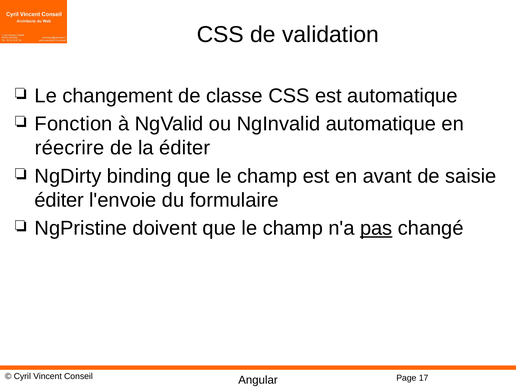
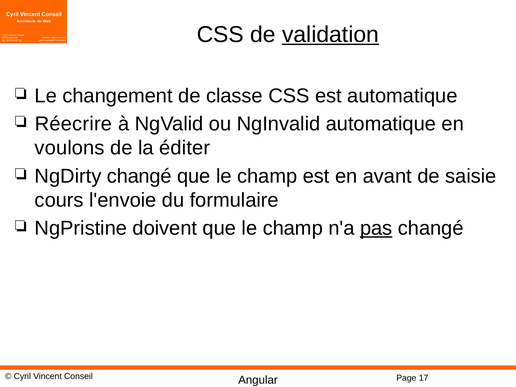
validation underline: none -> present (331, 35)
Fonction: Fonction -> Réecrire (74, 124)
réecrire: réecrire -> voulons (70, 148)
NgDirty binding: binding -> changé (139, 176)
éditer: éditer -> cours (59, 200)
